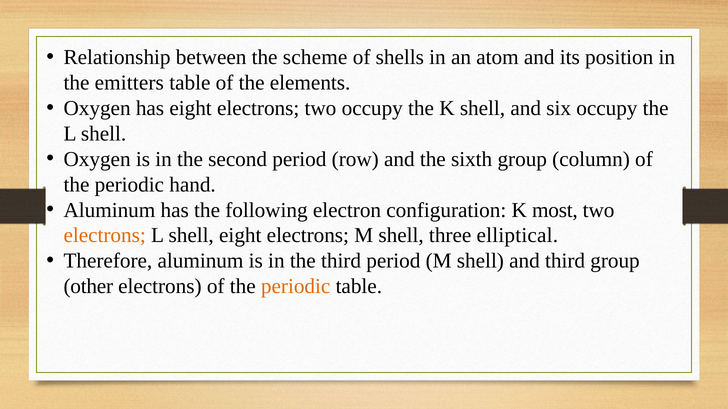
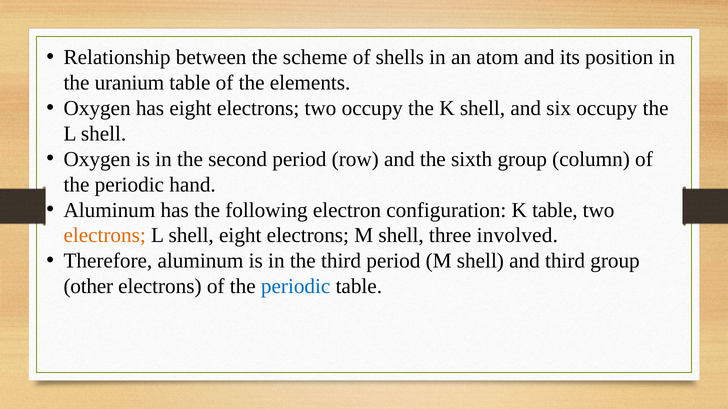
emitters: emitters -> uranium (129, 83)
K most: most -> table (555, 210)
elliptical: elliptical -> involved (517, 236)
periodic colour: orange -> blue (296, 287)
